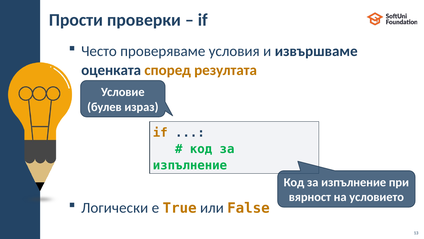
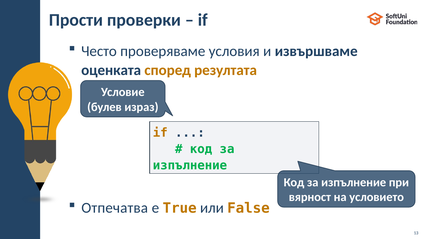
Логически: Логически -> Отпечатва (115, 207)
